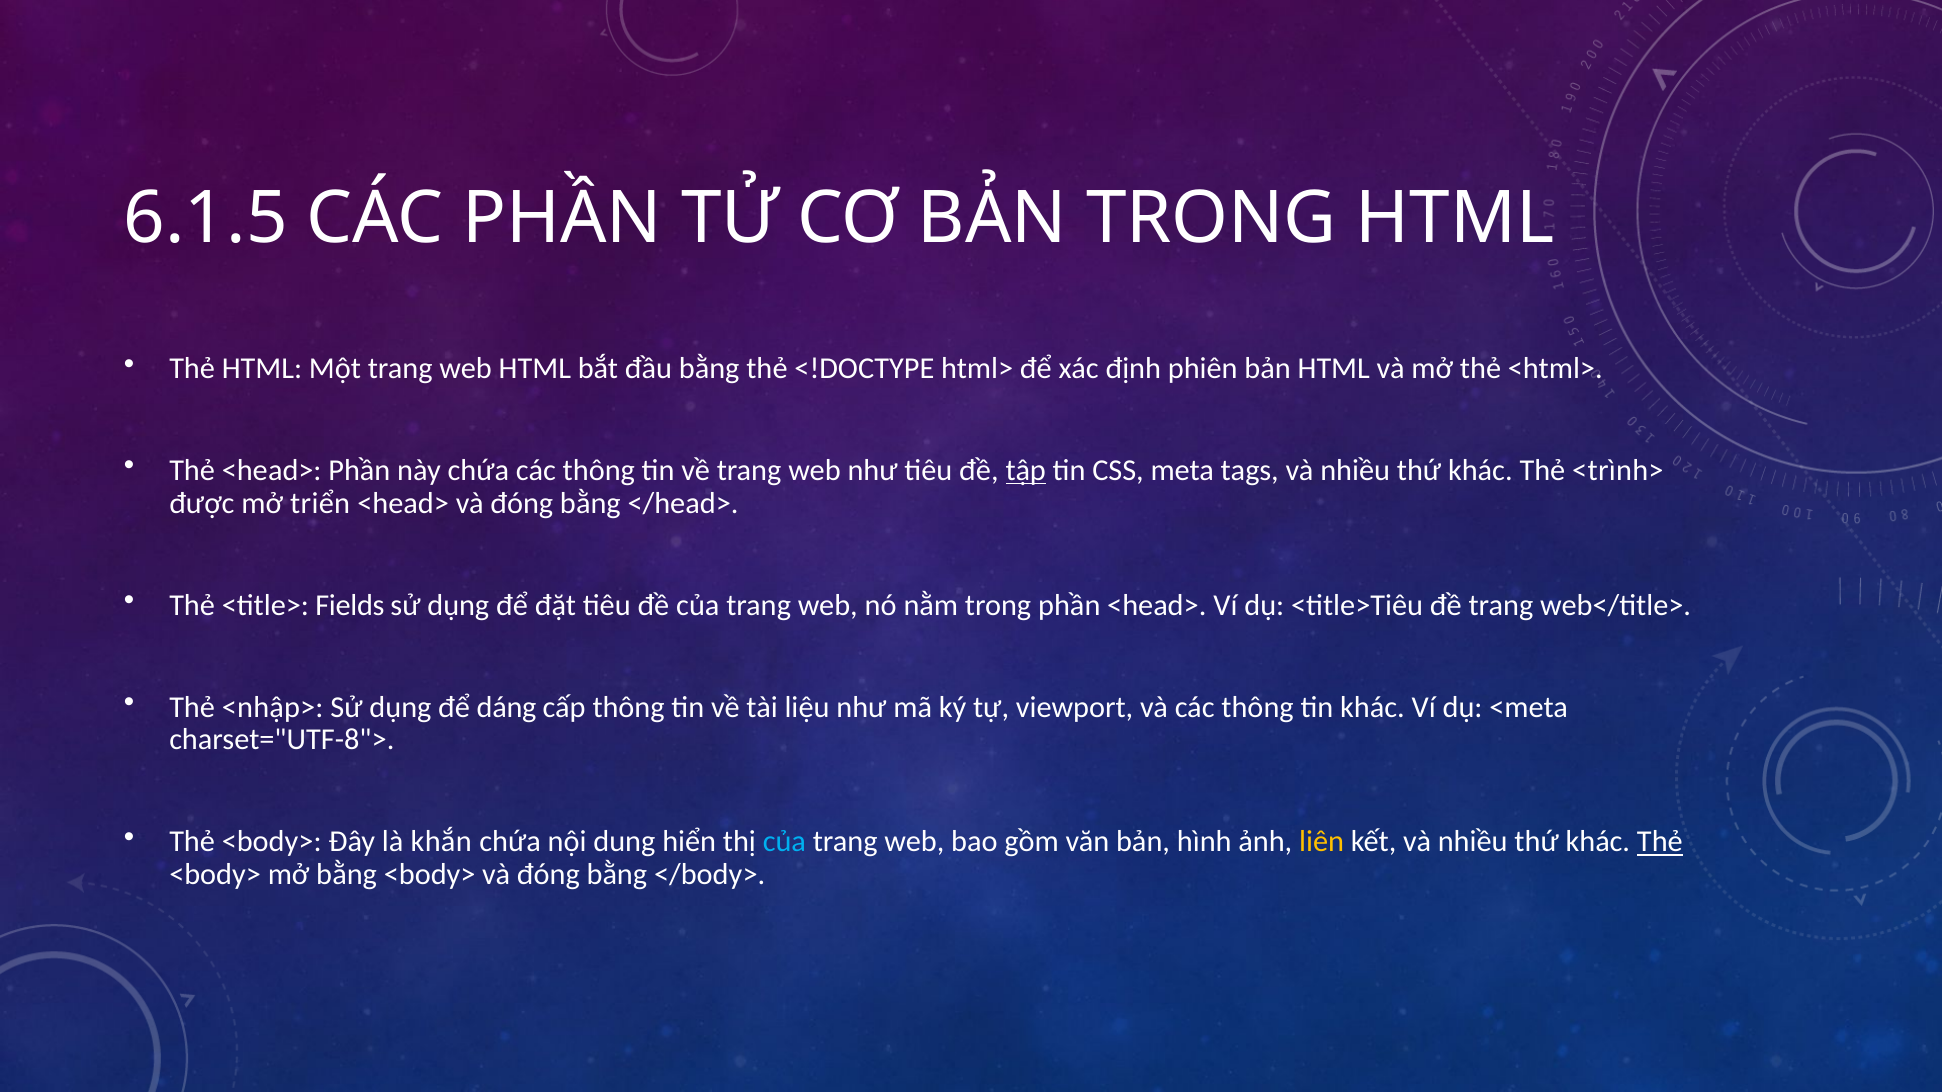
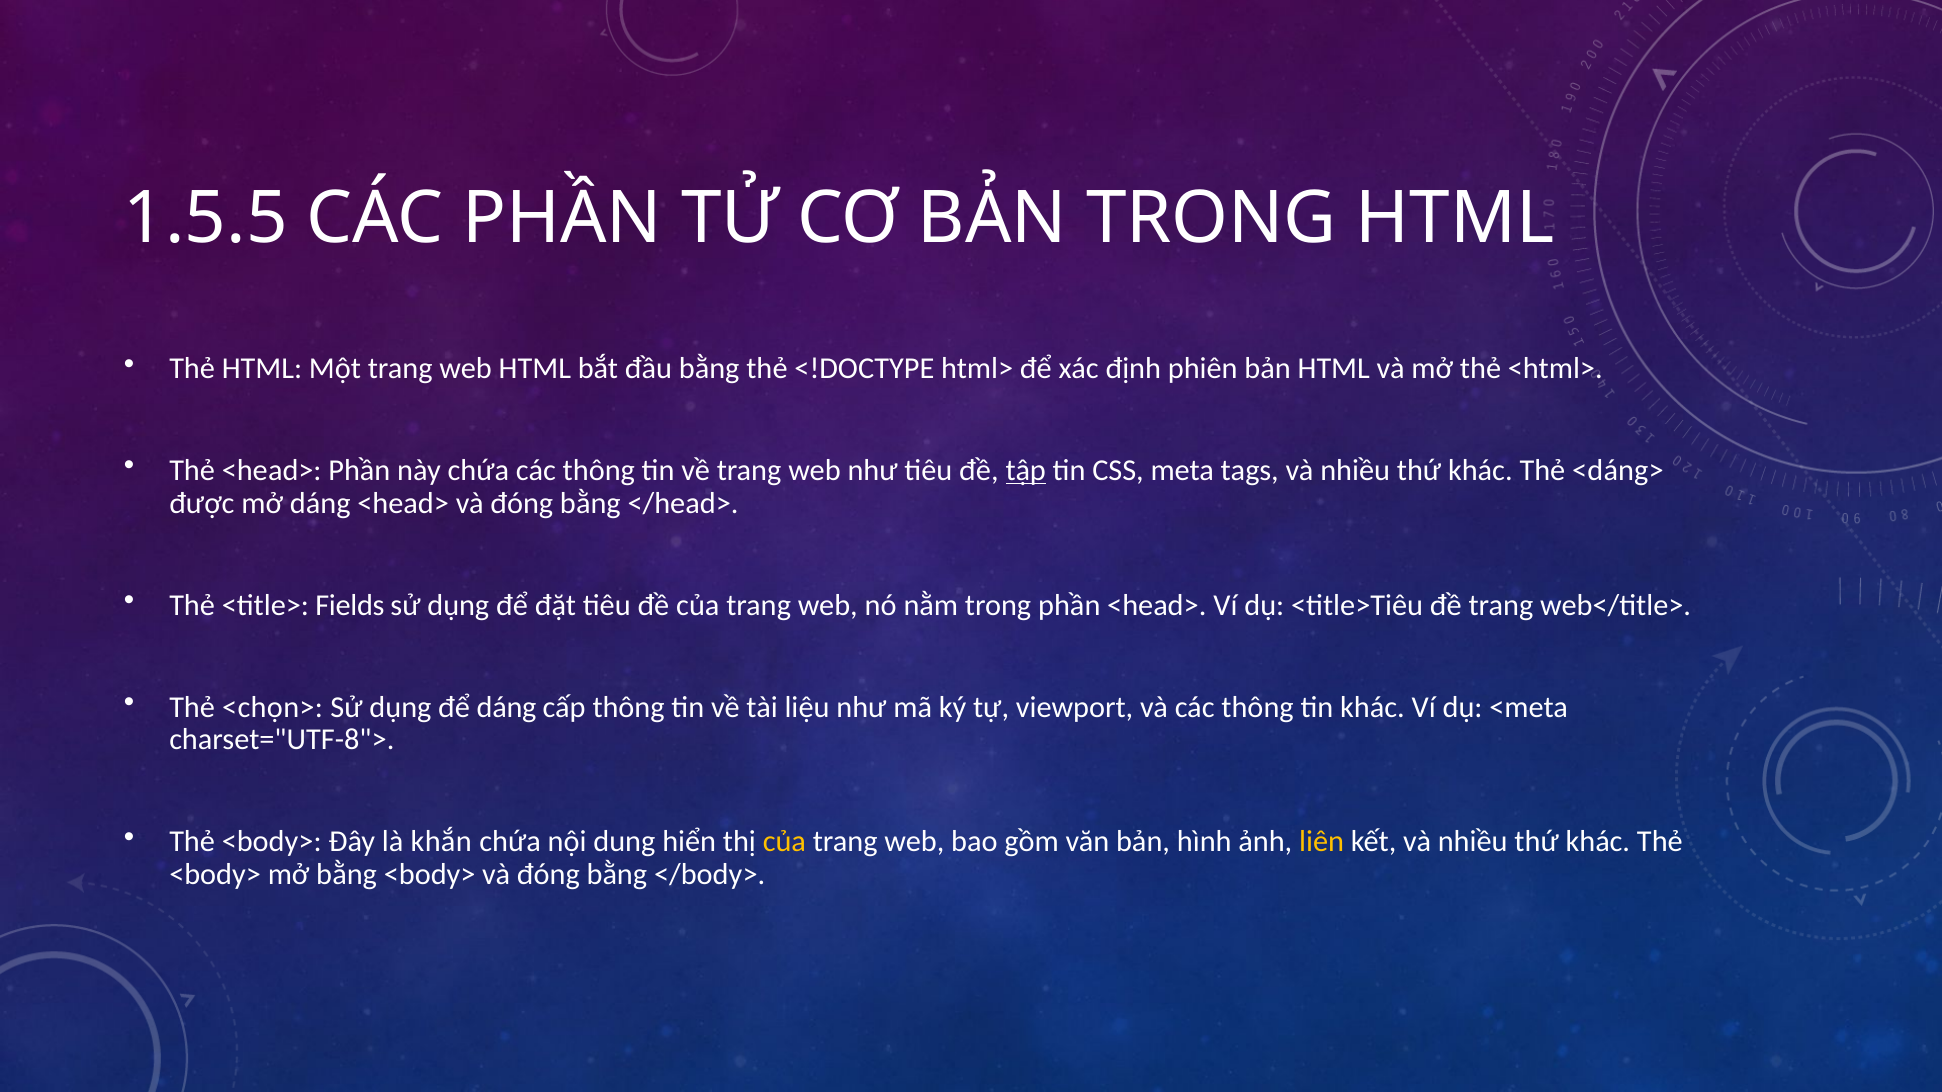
6.1.5: 6.1.5 -> 1.5.5 (206, 218)
<trình>: <trình> -> <dáng> (1618, 471)
mở triển: triển -> dáng (320, 503)
<nhập>: <nhập> -> <chọn> (273, 707)
của colour: light blue -> yellow (784, 842)
Thẻ underline: present -> none (1660, 842)
